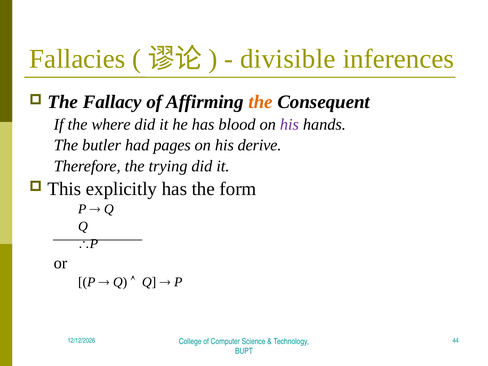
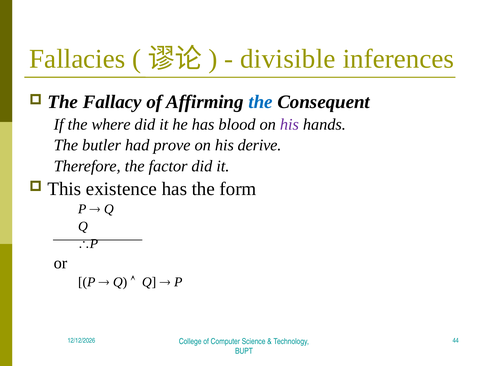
the colour: orange -> blue (261, 102)
pages: pages -> prove (172, 145)
trying: trying -> factor (168, 166)
explicitly: explicitly -> existence (121, 189)
